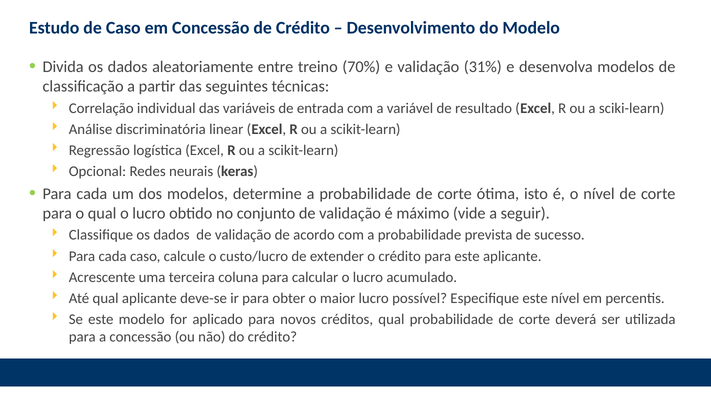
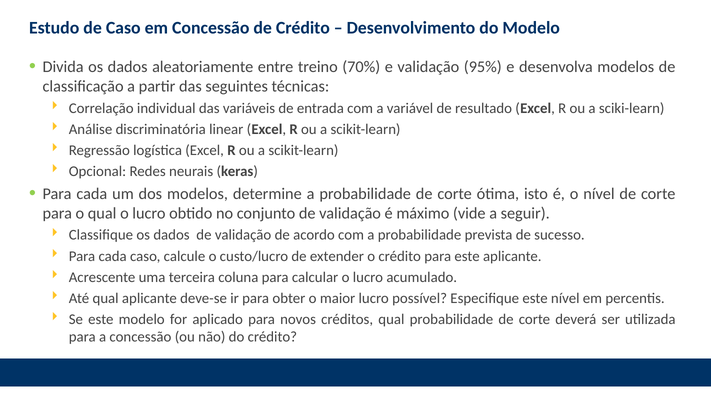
31%: 31% -> 95% (483, 67)
